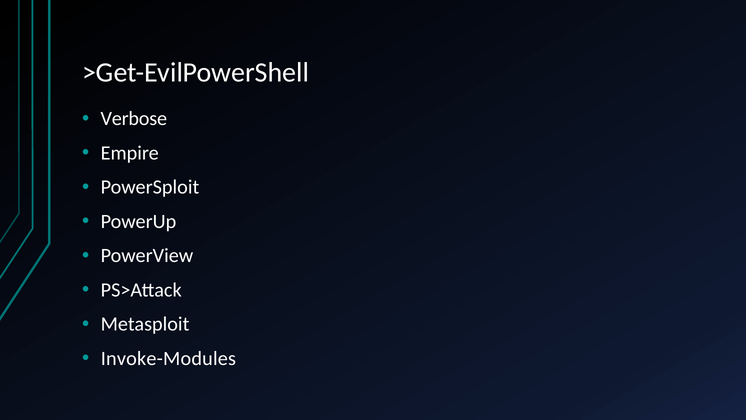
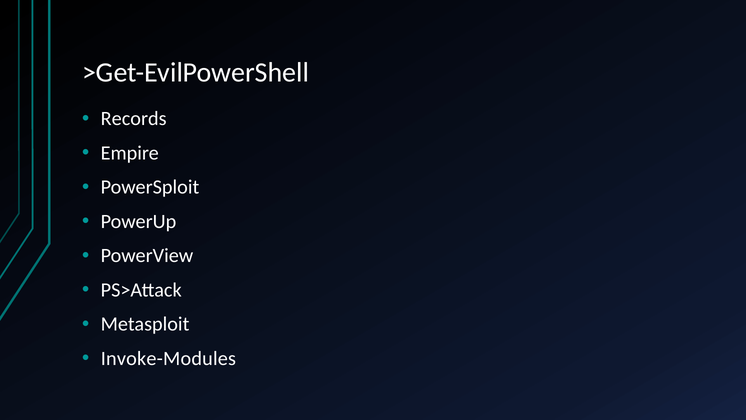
Verbose: Verbose -> Records (134, 119)
